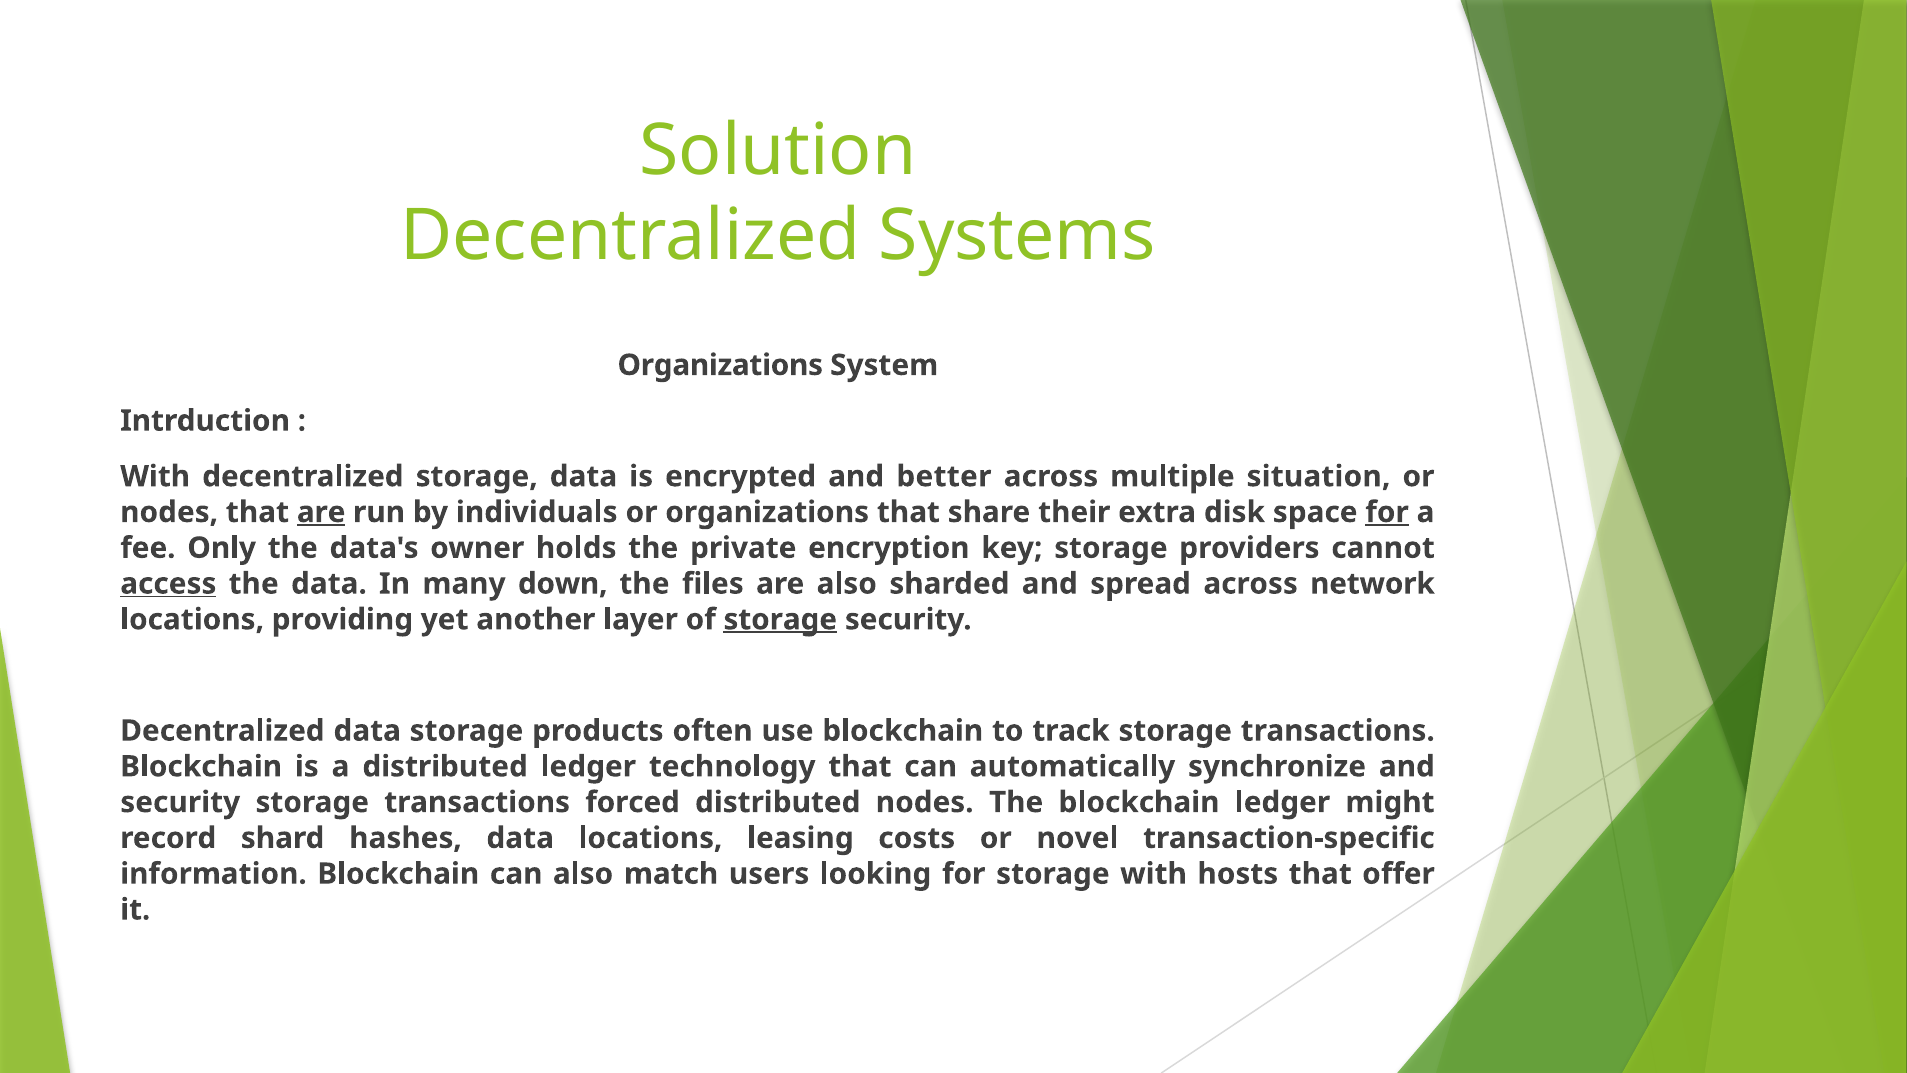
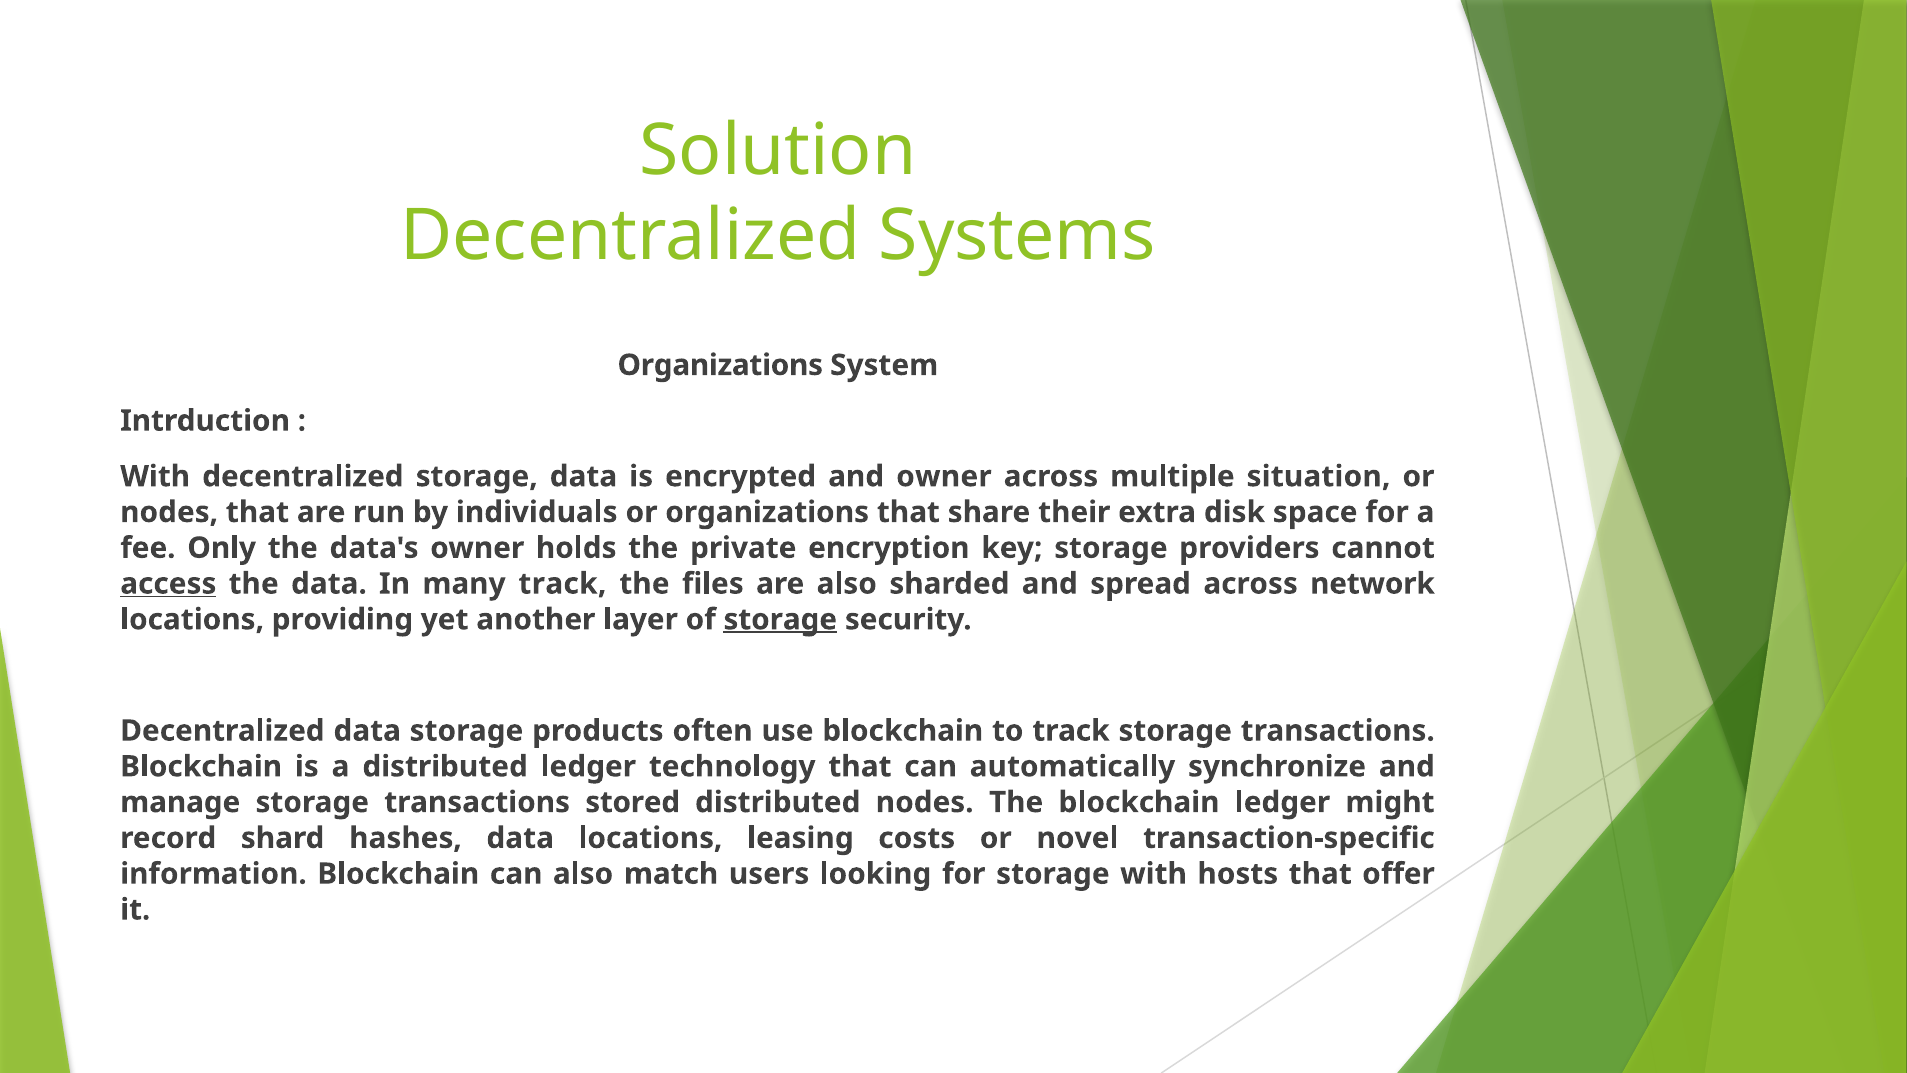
and better: better -> owner (944, 476)
are underline: present -> none (321, 512)
for underline: present -> none (1387, 512)
many down: down -> track (562, 584)
security: security -> manage (180, 802)
forced: forced -> stored (633, 802)
